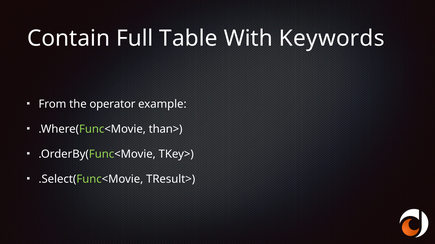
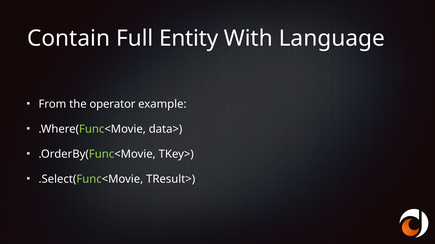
Table: Table -> Entity (189, 39)
Keywords: Keywords -> Language (332, 39)
than>: than> -> data> (166, 129)
